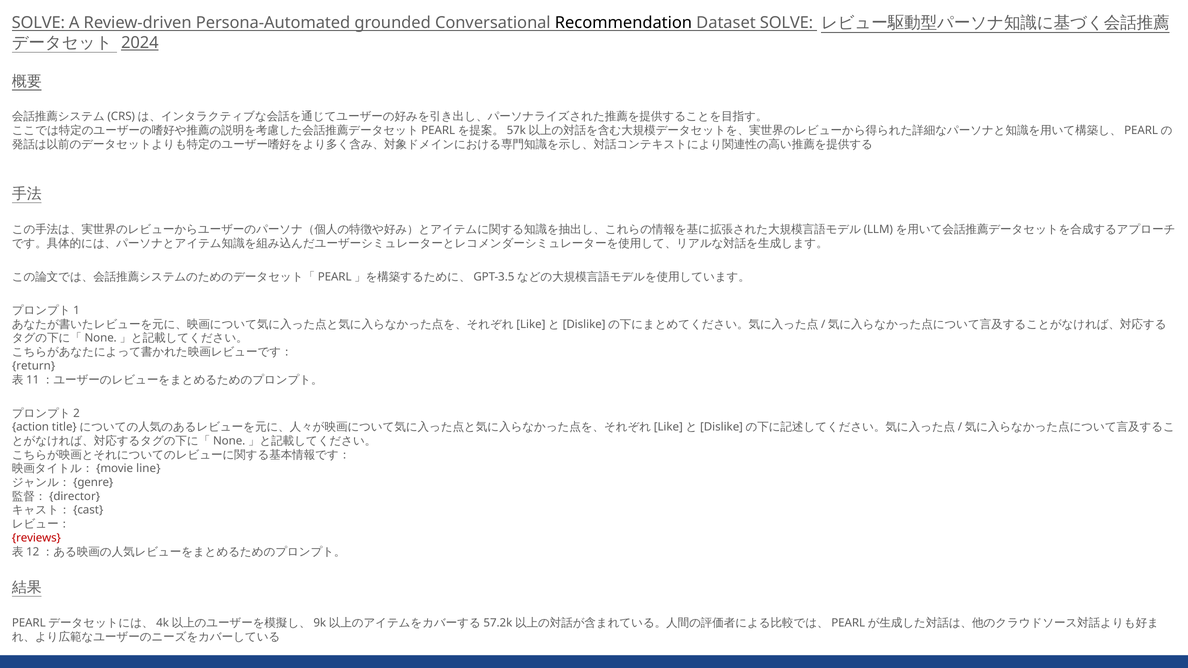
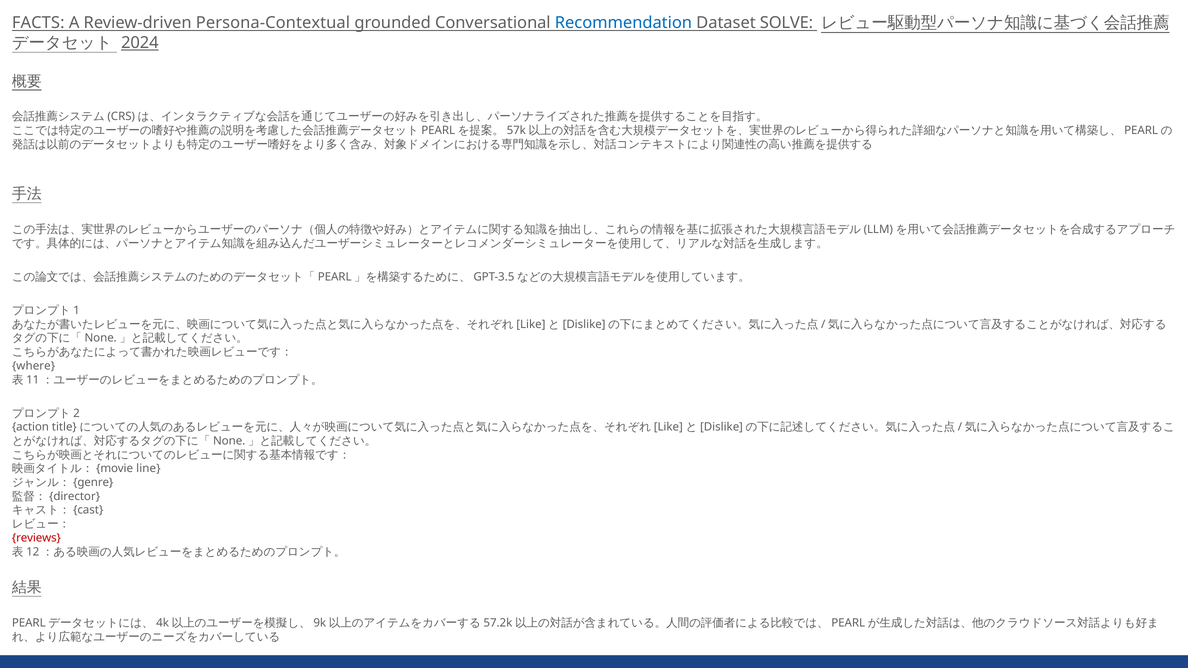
SOLVE: SOLVE -> FACTS (38, 23)
Persona-Automated: Persona-Automated -> Persona-Contextual (273, 23)
Recommendation colour: black -> blue (623, 23)
return: return -> where (34, 366)
